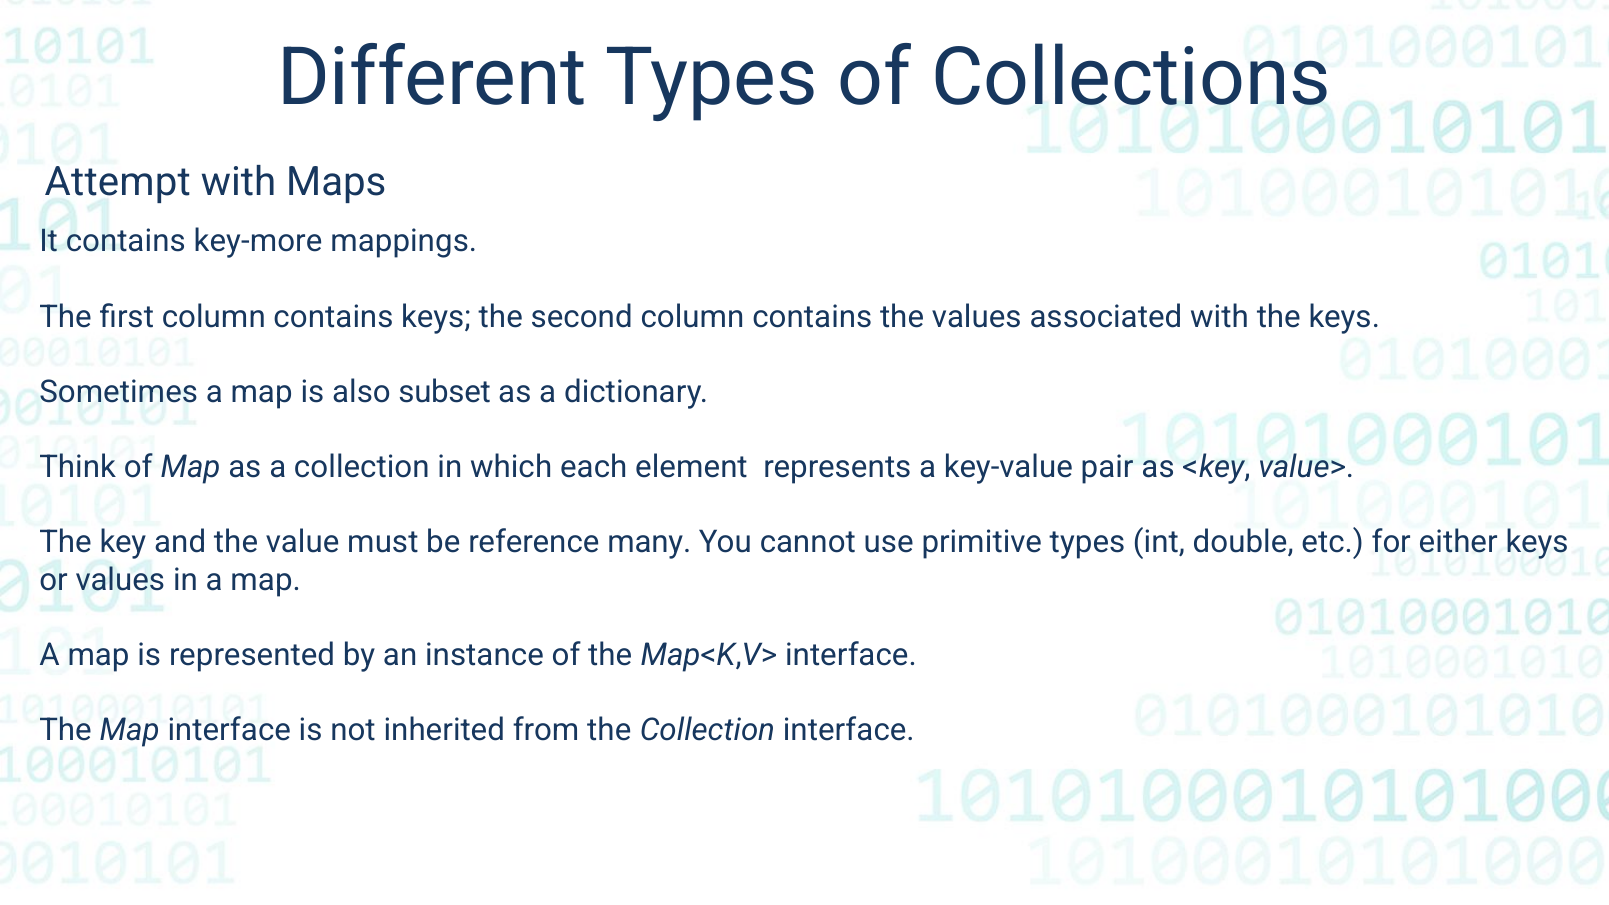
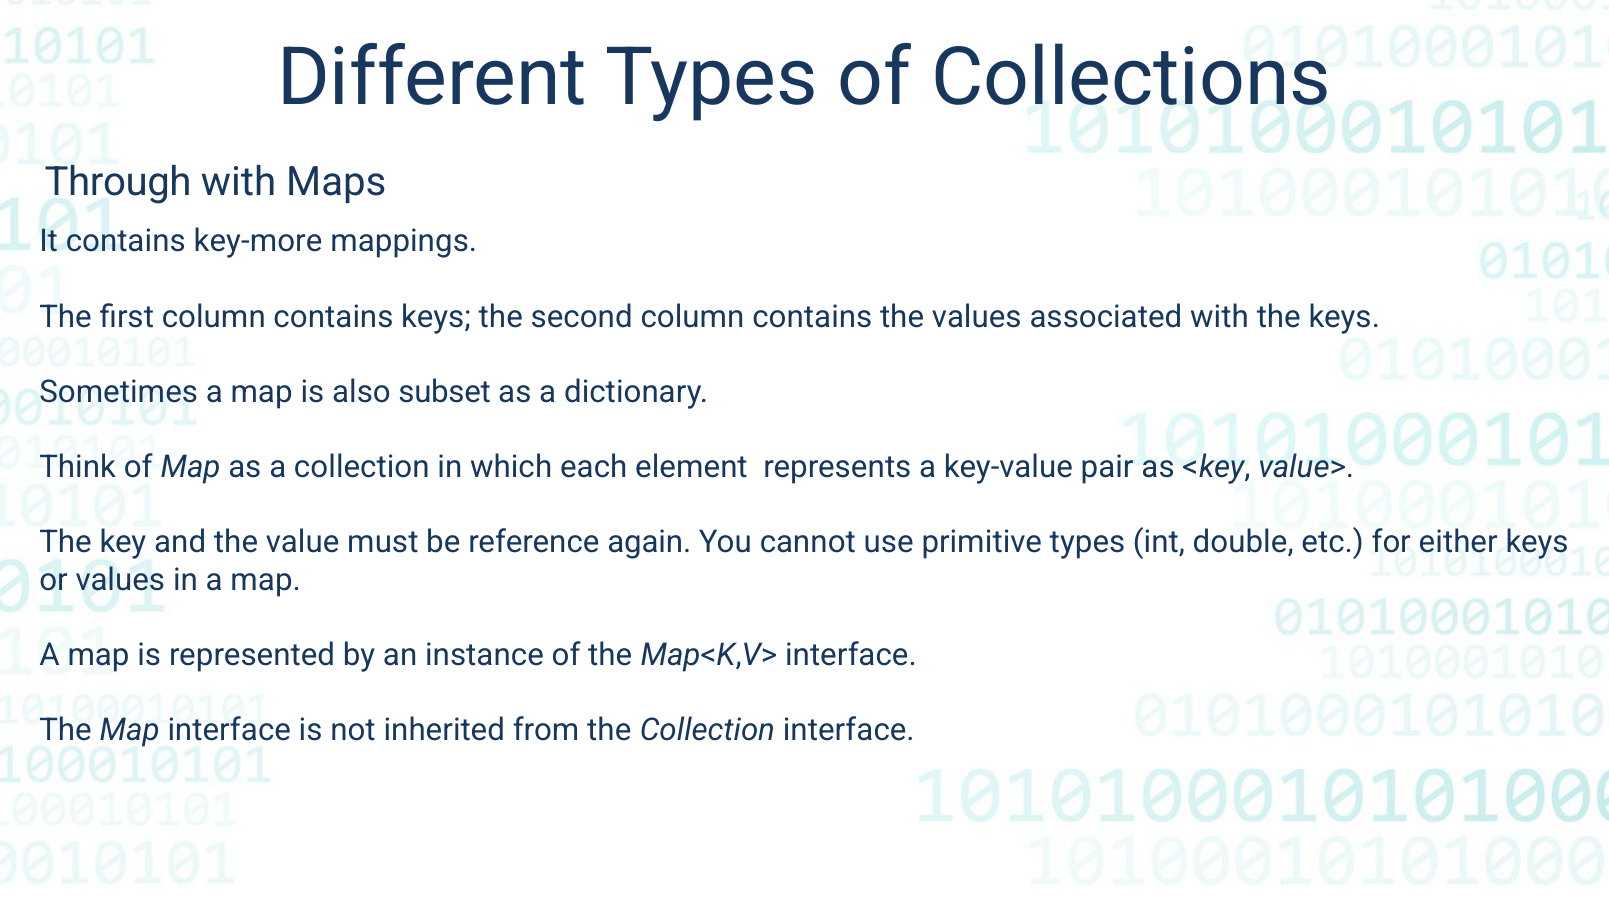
Attempt: Attempt -> Through (118, 183)
many: many -> again (649, 542)
